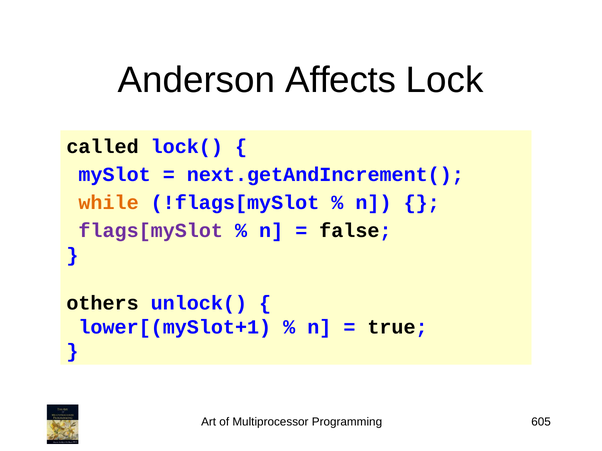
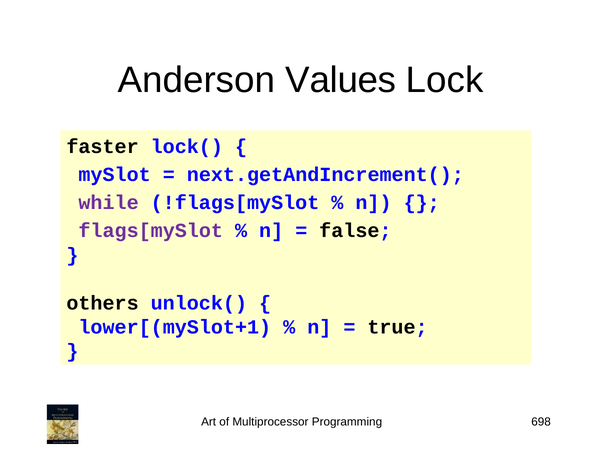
Affects: Affects -> Values (341, 80)
called: called -> faster (103, 147)
while colour: orange -> purple (109, 203)
605: 605 -> 698 (541, 422)
